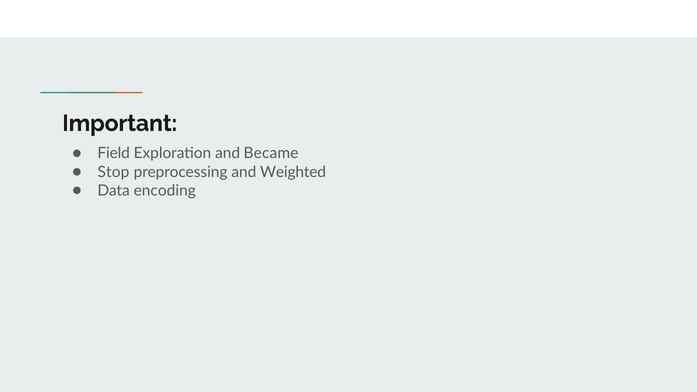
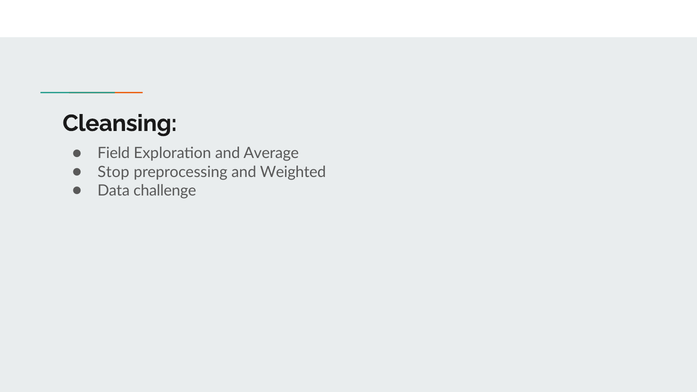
Important: Important -> Cleansing (120, 123)
Became: Became -> Average (271, 153)
encoding: encoding -> challenge (165, 191)
